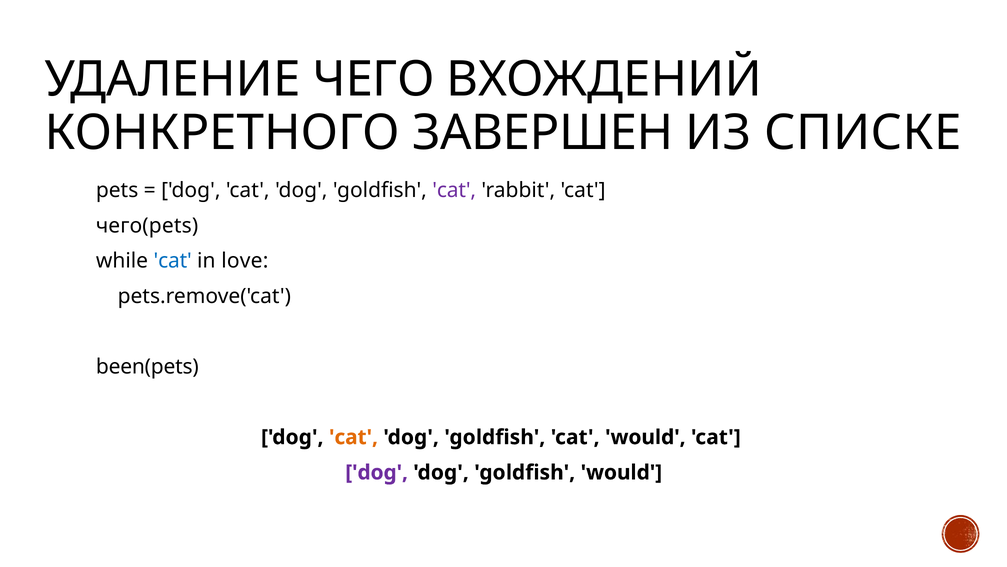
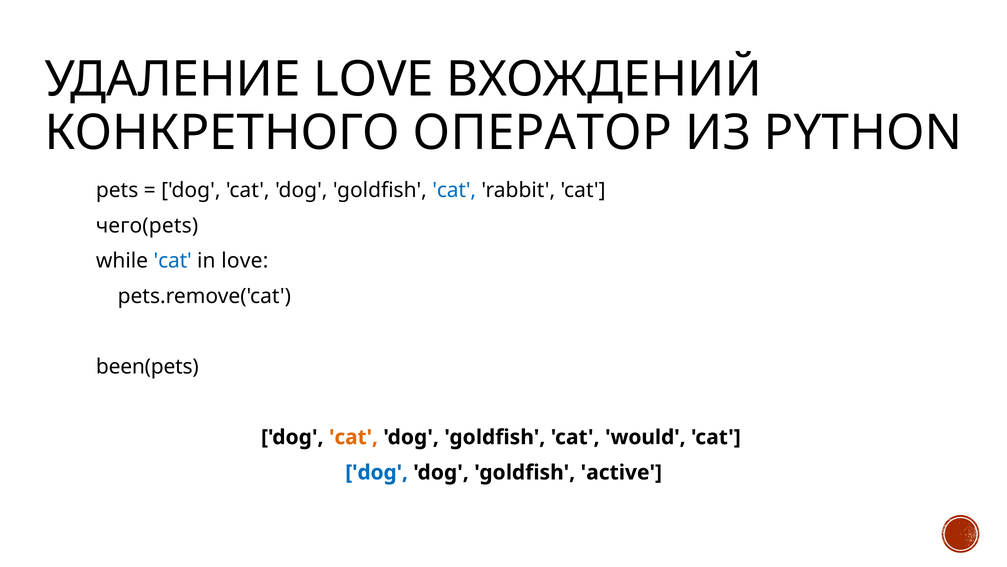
УДАЛЕНИЕ ЧЕГО: ЧЕГО -> LOVE (374, 80)
ЗАВЕРШЕН: ЗАВЕРШЕН -> ОПЕРАТОР (542, 133)
СПИСКЕ: СПИСКЕ -> PYTHON (863, 133)
cat colour: purple -> blue (454, 190)
dog colour: purple -> blue (377, 472)
goldfish would: would -> active (621, 472)
